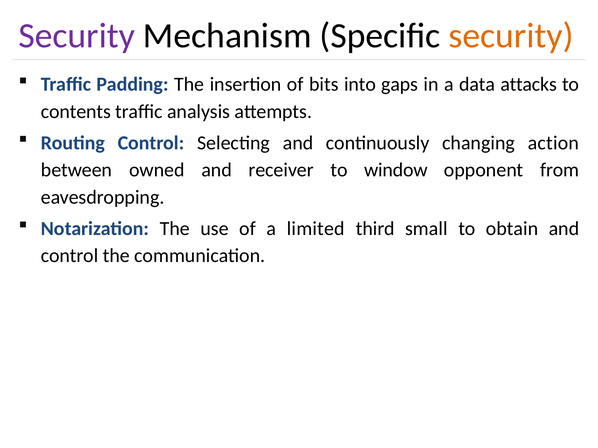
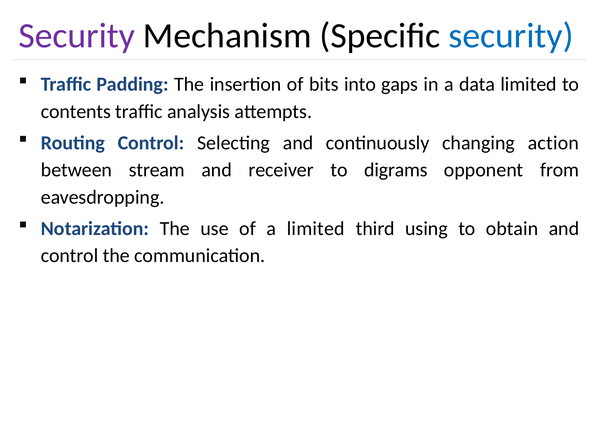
security colour: orange -> blue (511, 36)
data attacks: attacks -> limited (529, 84)
owned: owned -> stream (157, 170)
window: window -> digrams (396, 170)
small: small -> using (426, 229)
